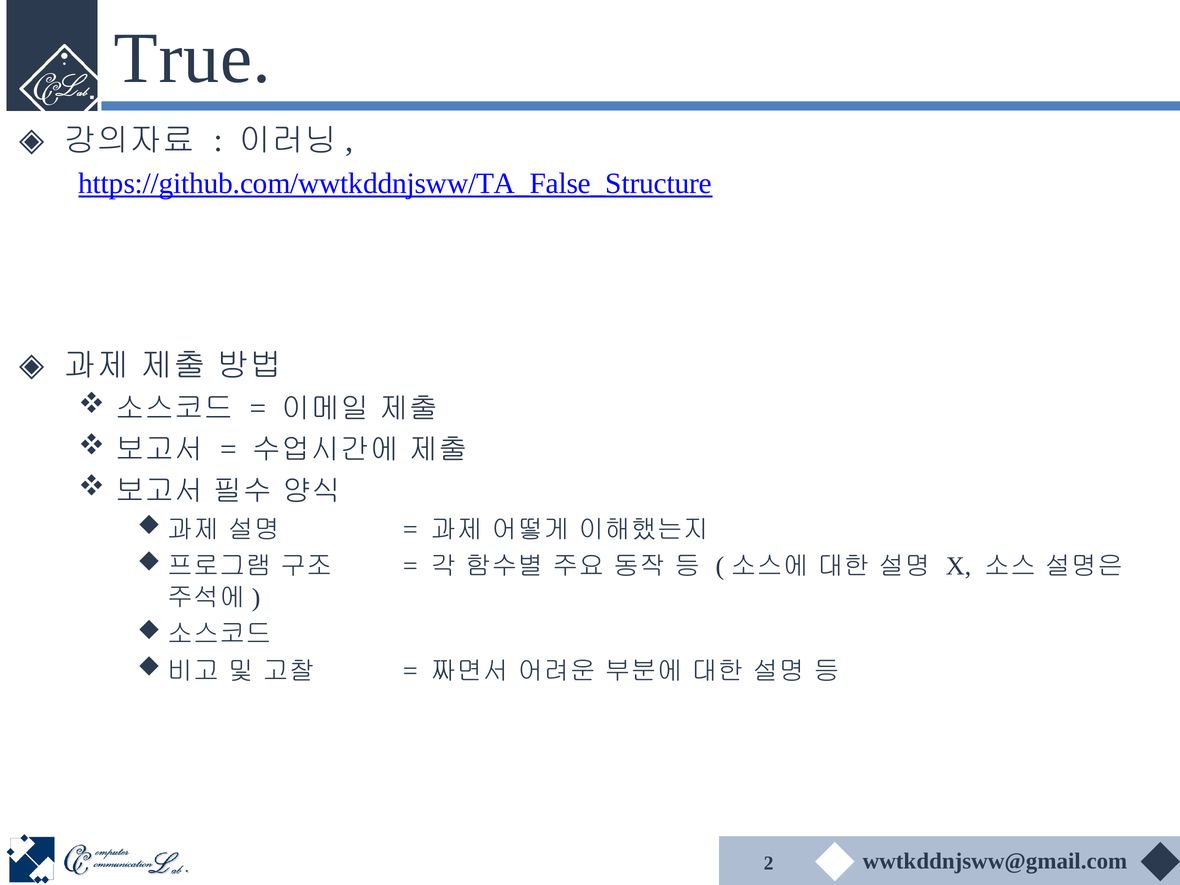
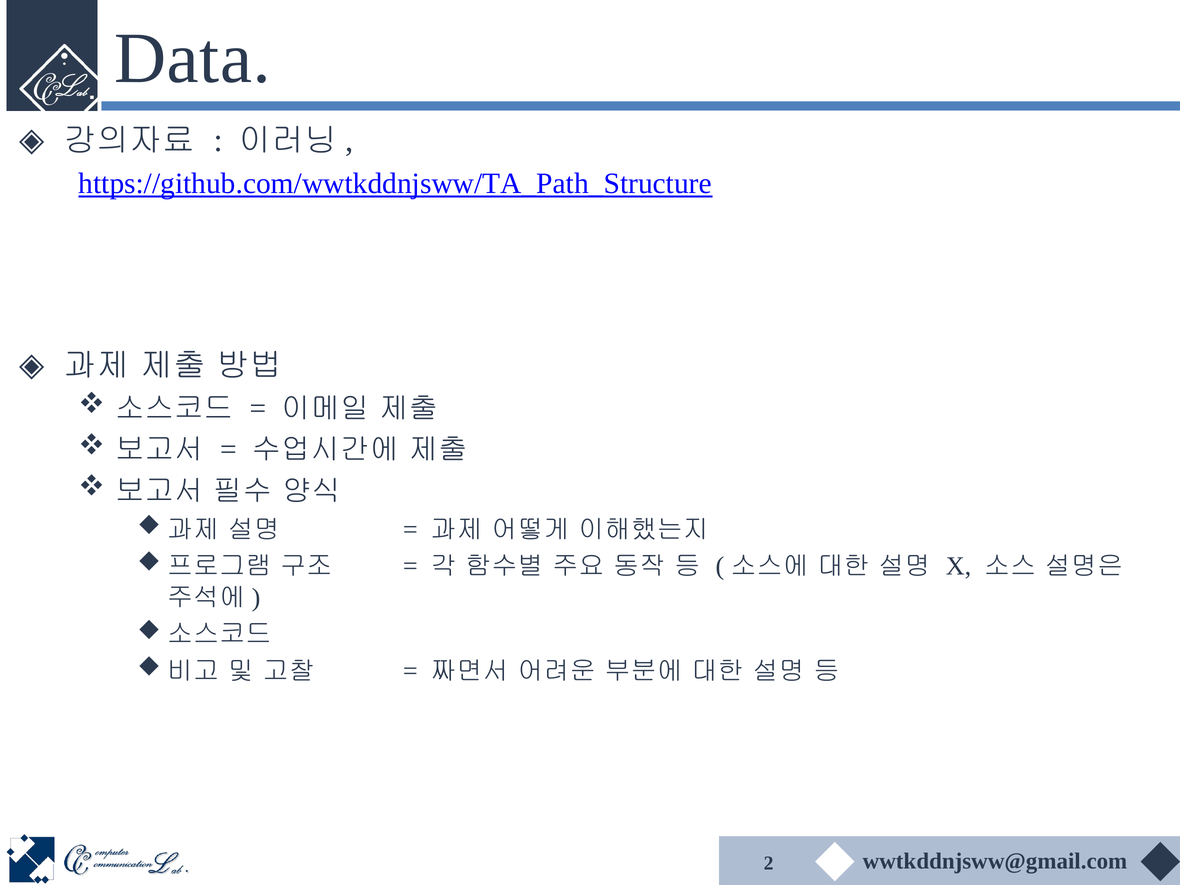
True: True -> Data (192, 58)
https://github.com/wwtkddnjsww/TA_False_Structure: https://github.com/wwtkddnjsww/TA_False_Structure -> https://github.com/wwtkddnjsww/TA_Path_Structure (395, 184)
